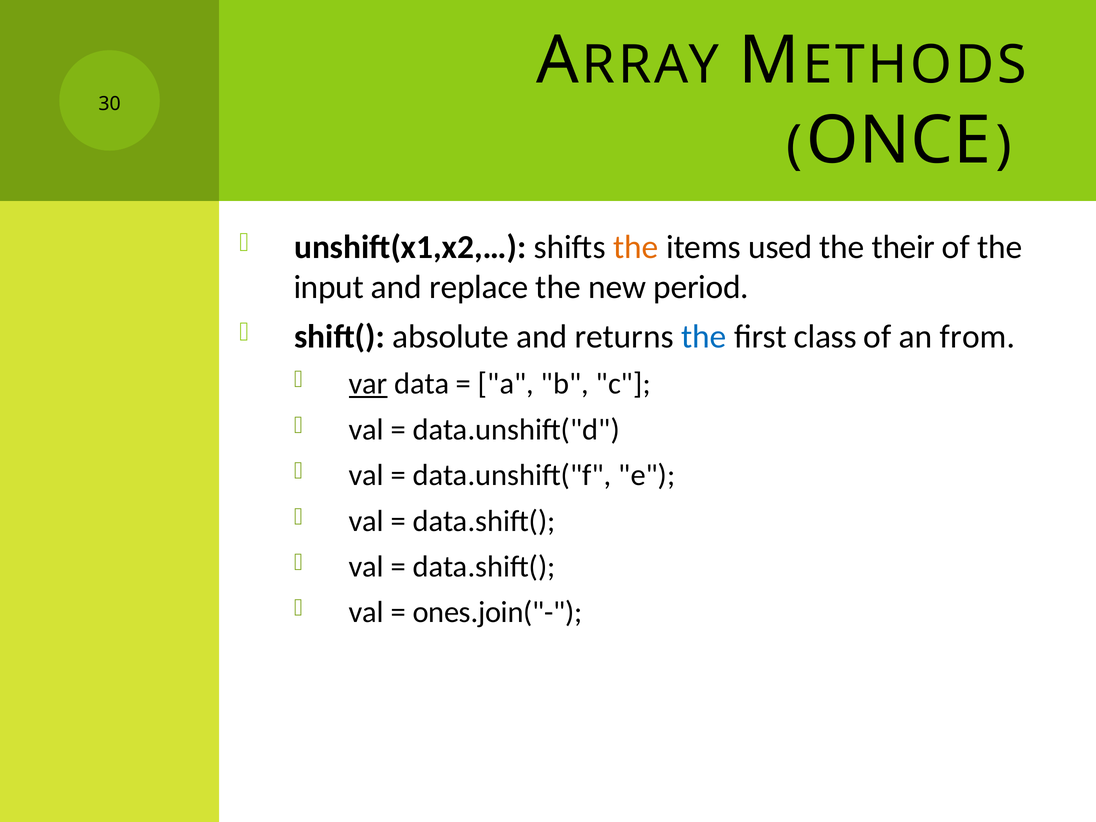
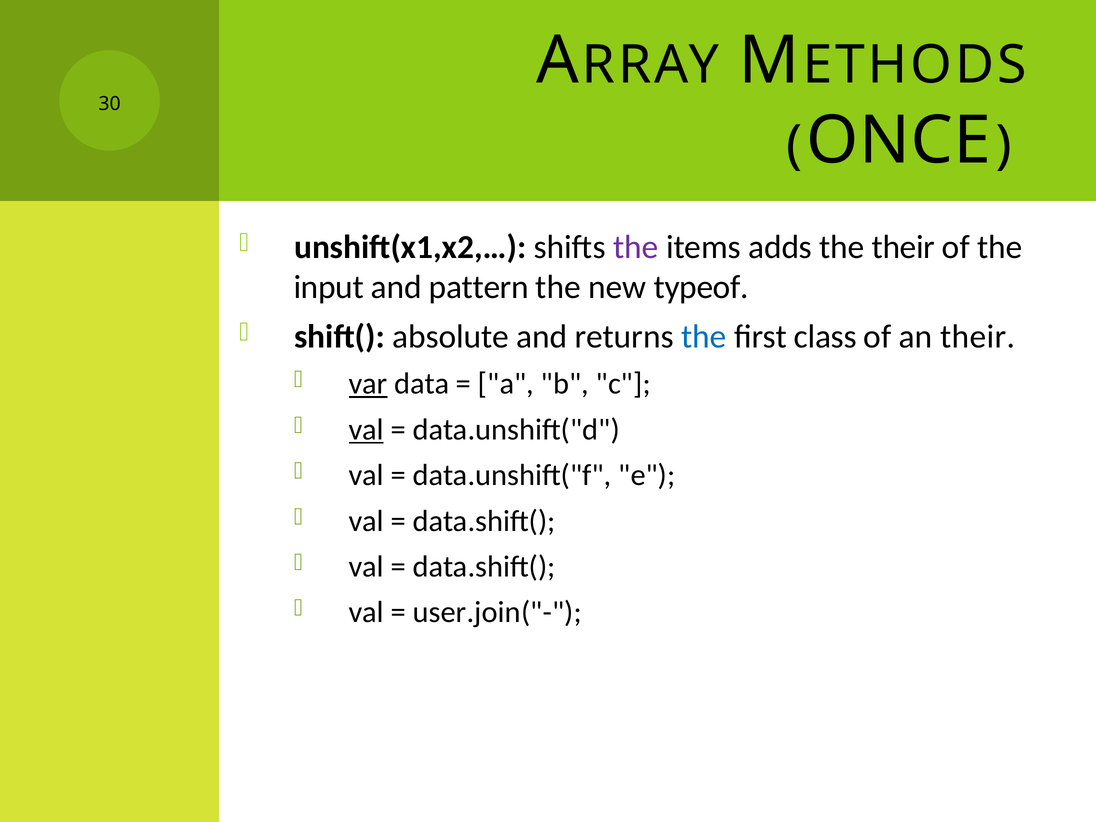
the colour: orange -> purple (636, 247)
used: used -> adds (780, 247)
replace: replace -> pattern (479, 287)
period: period -> typeof (701, 287)
an from: from -> their (978, 337)
val underline: none -> present (366, 430)
ones.join("-: ones.join("- -> user.join("- (497, 612)
